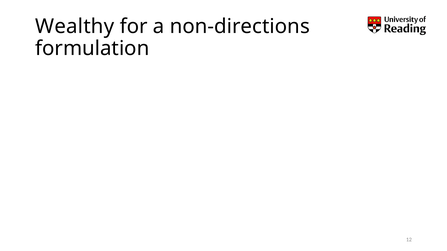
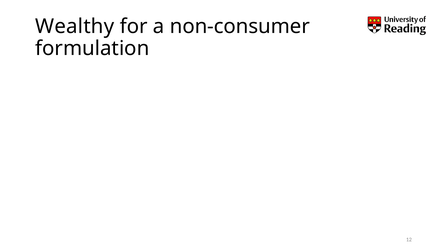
non-directions: non-directions -> non-consumer (240, 27)
